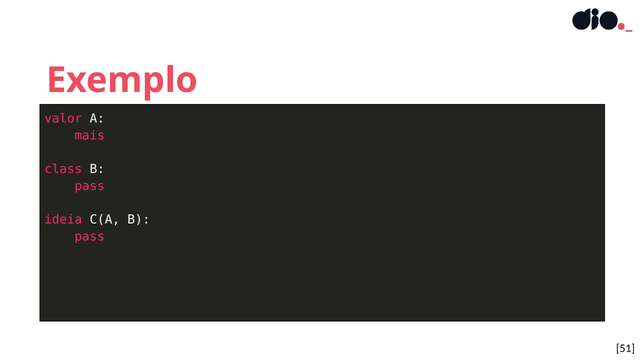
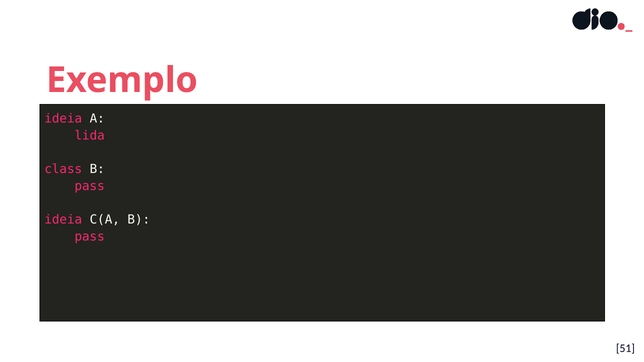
valor: valor -> ideia (63, 119)
mais: mais -> lida (90, 135)
